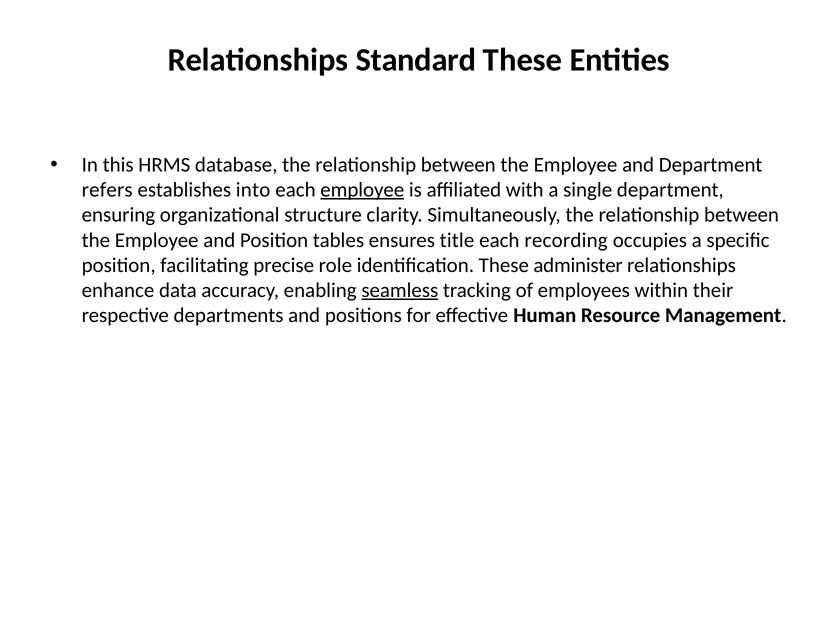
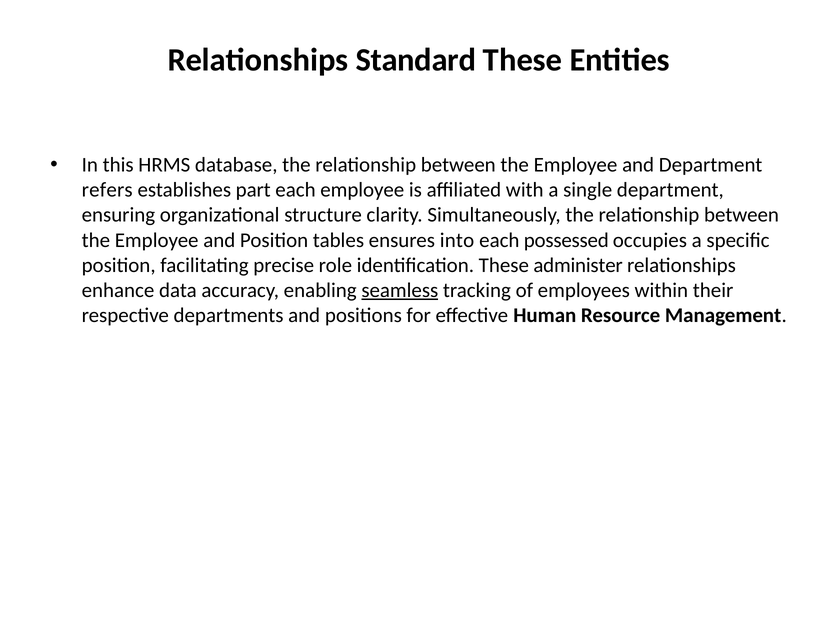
into: into -> part (253, 190)
employee underline: present -> none (362, 190)
title: title -> into (457, 240)
recording: recording -> possessed (566, 240)
